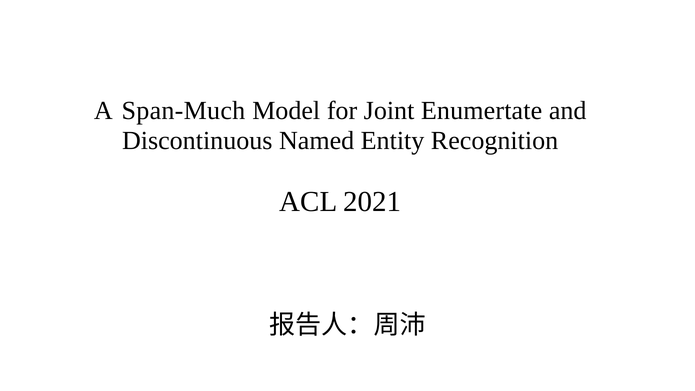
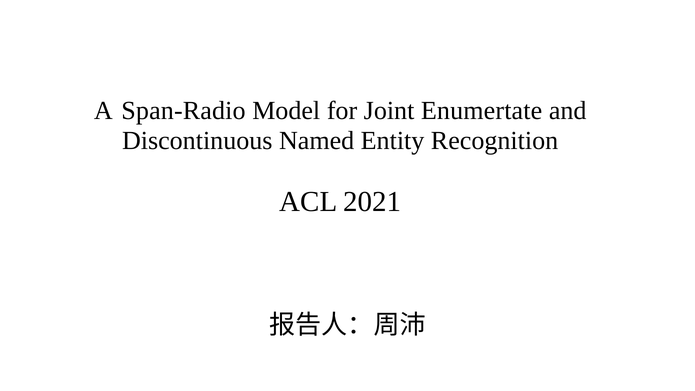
Span-Much: Span-Much -> Span-Radio (183, 111)
